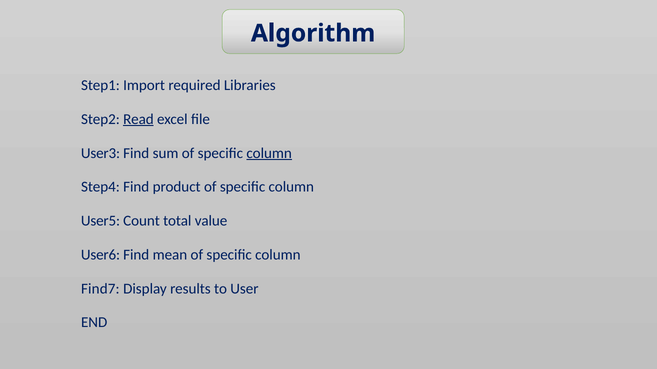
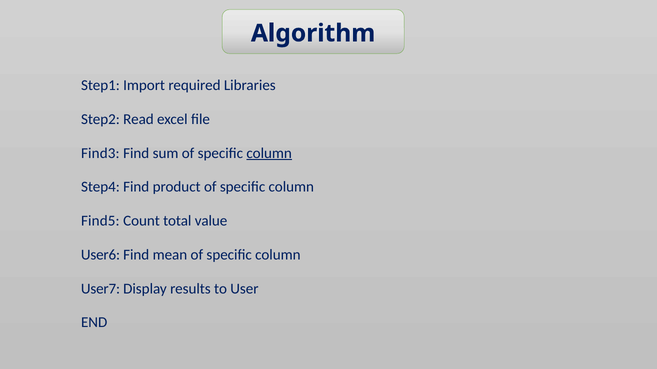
Read underline: present -> none (138, 119)
User3: User3 -> Find3 (100, 153)
User5: User5 -> Find5 (100, 221)
Find7: Find7 -> User7 (100, 289)
